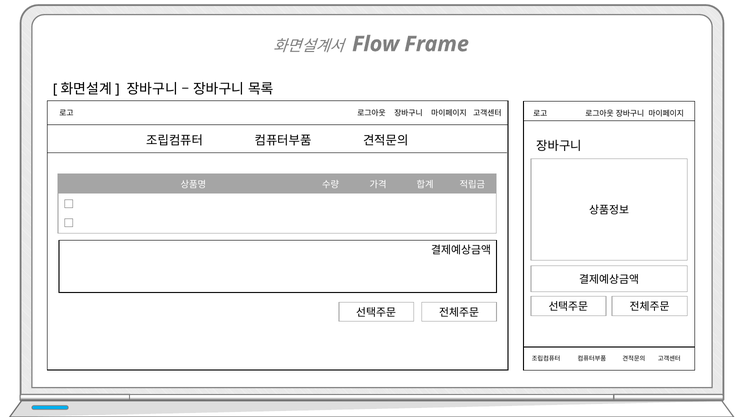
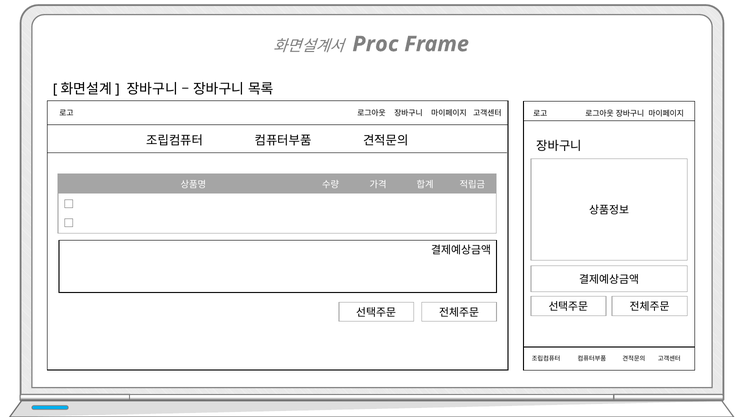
Flow: Flow -> Proc (375, 44)
